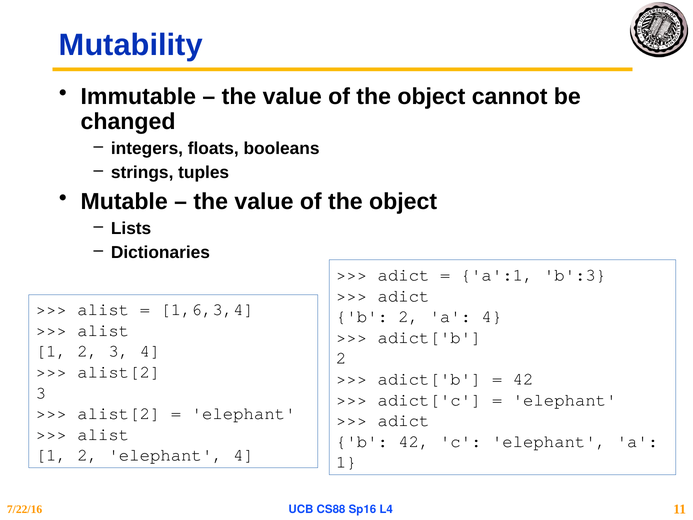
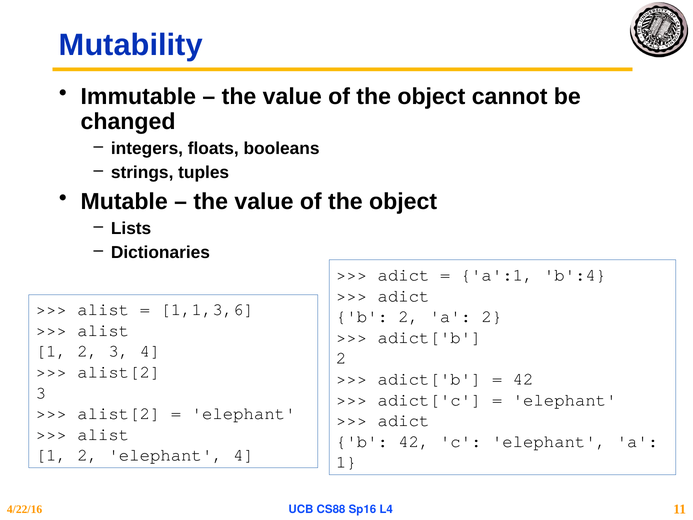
b':3: b':3 -> b':4 (575, 275)
1,6,3,4: 1,6,3,4 -> 1,1,3,6 (207, 310)
a 4: 4 -> 2 (492, 316)
7/22/16: 7/22/16 -> 4/22/16 (25, 509)
